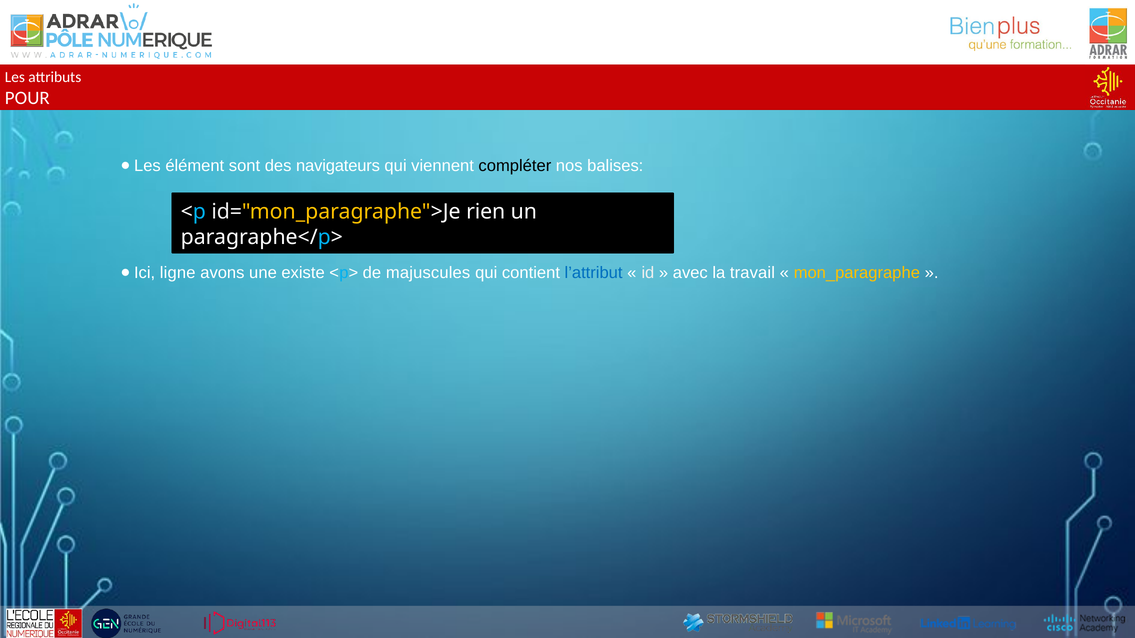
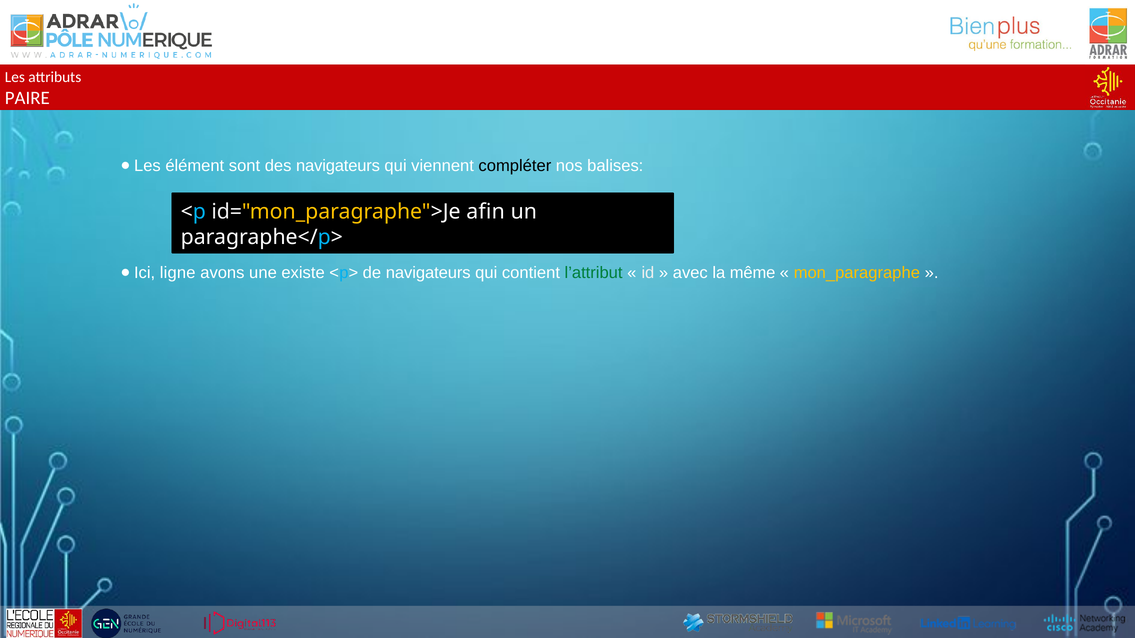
POUR: POUR -> PAIRE (27, 98)
rien: rien -> afin (486, 212)
de majuscules: majuscules -> navigateurs (428, 273)
l’attribut colour: blue -> green (594, 273)
travail: travail -> même (753, 273)
